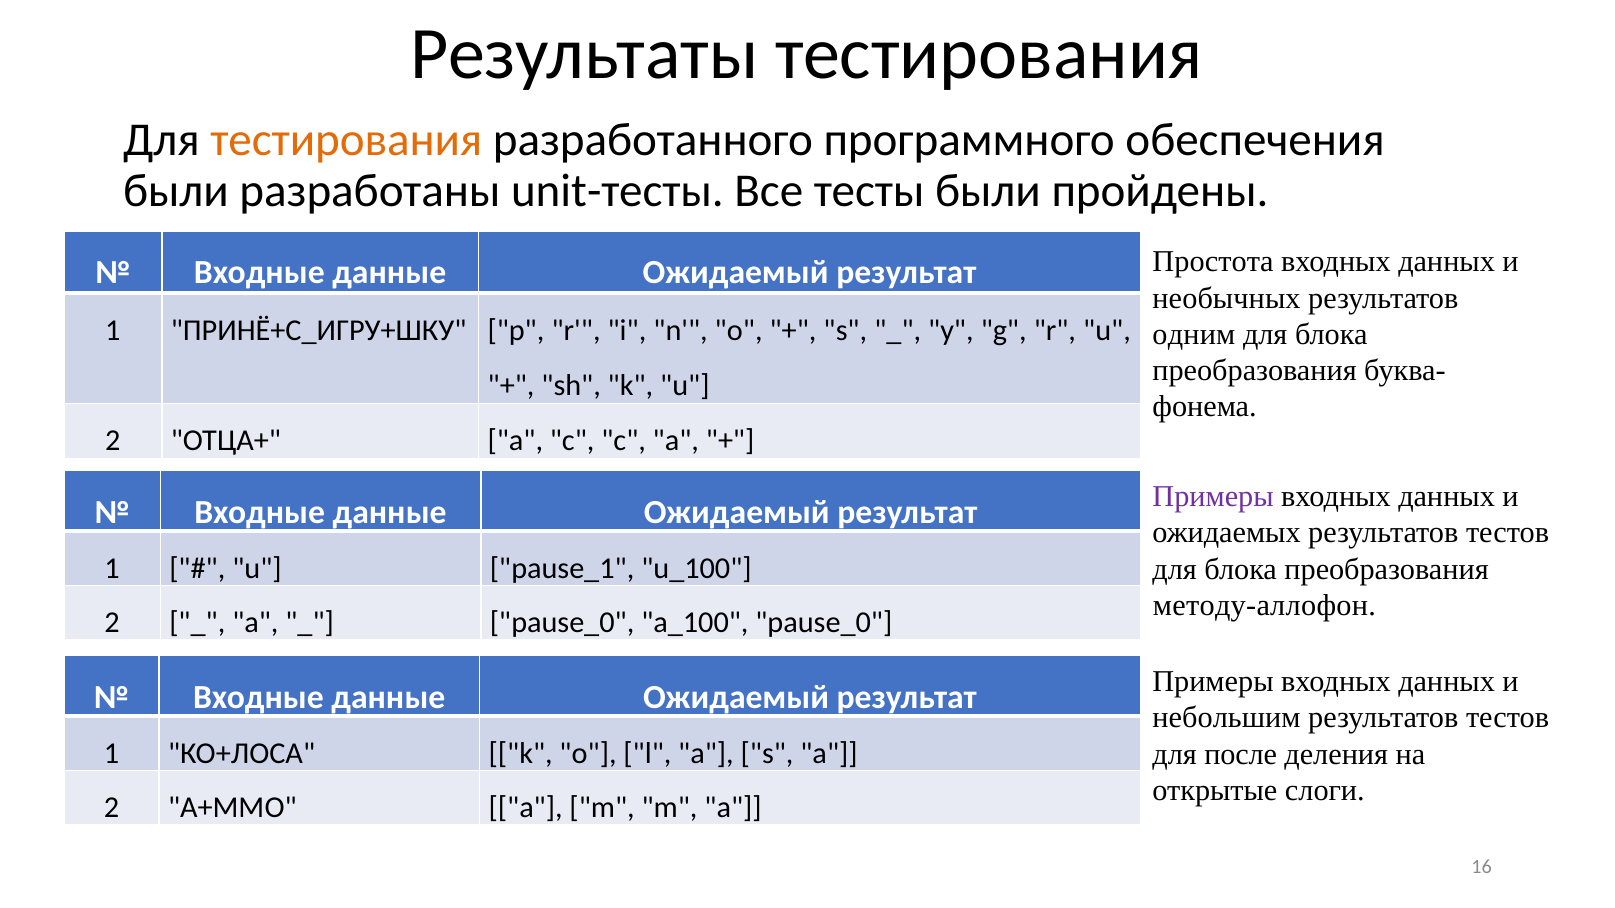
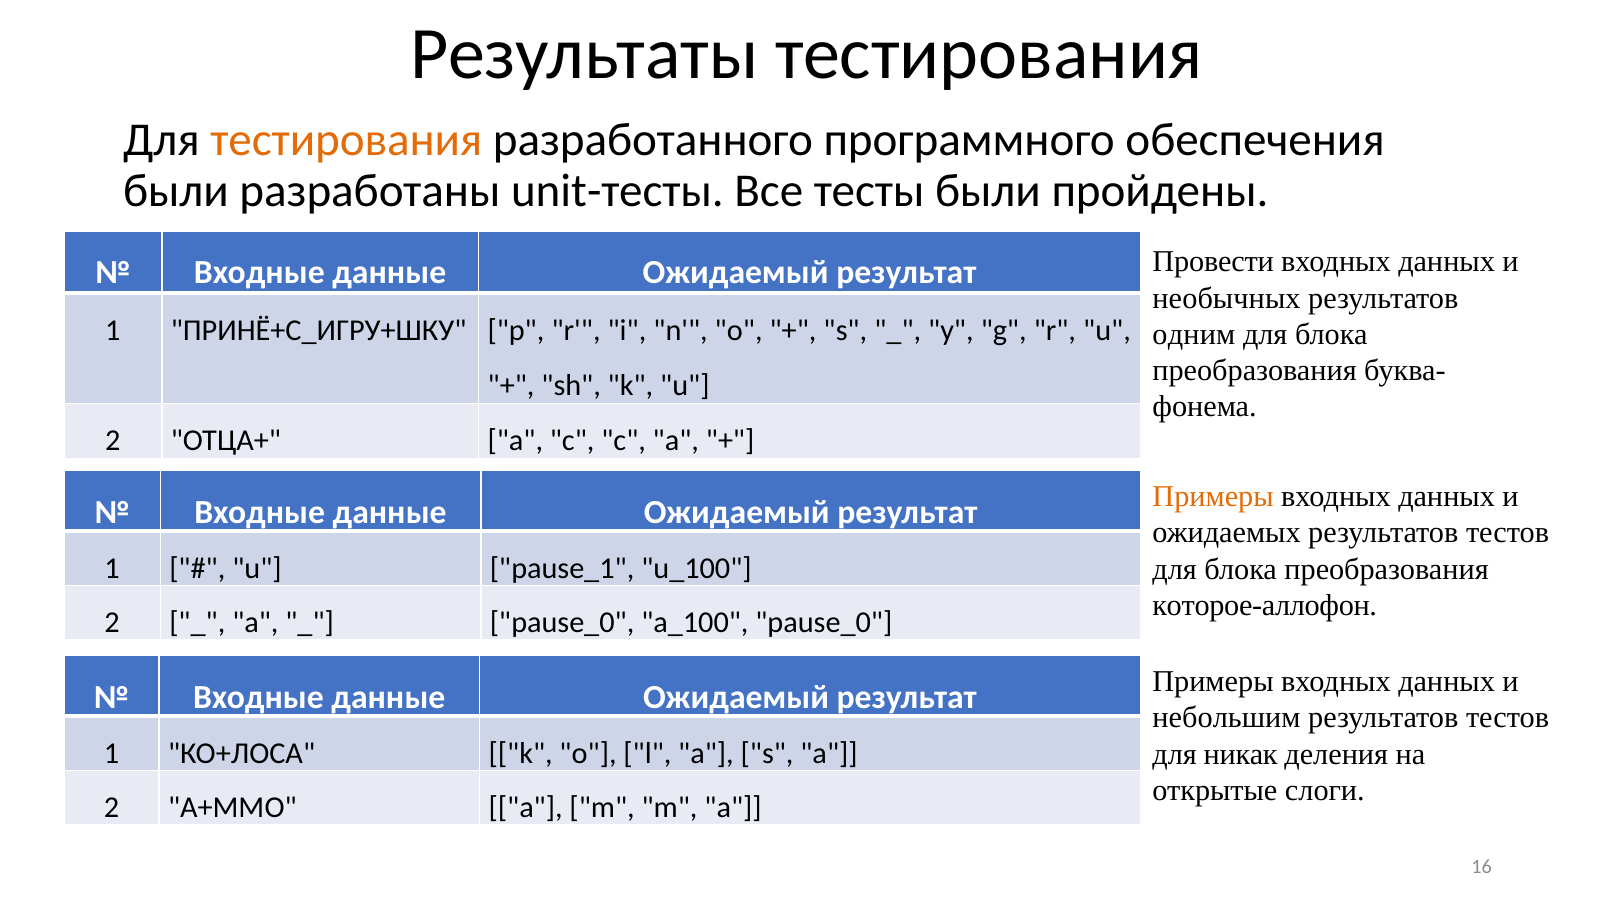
Простота: Простота -> Провести (1213, 262)
Примеры colour: purple -> orange (1213, 497)
методу-аллофон: методу-аллофон -> которое-аллофон (1265, 606)
после: после -> никак (1241, 755)
